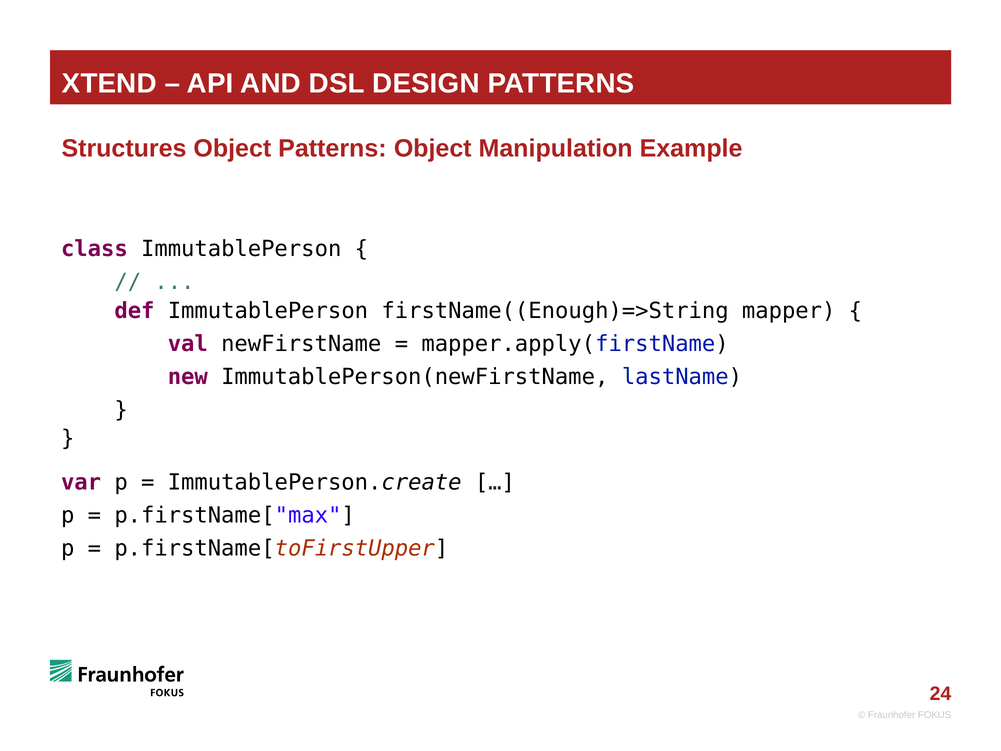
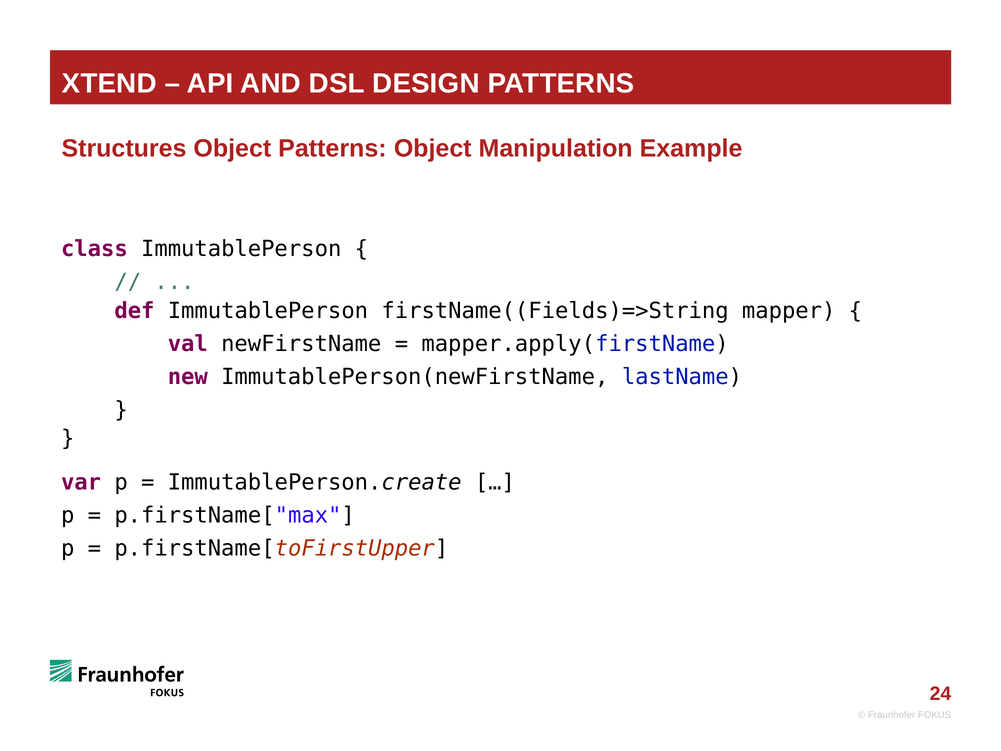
firstName((Enough)=>String: firstName((Enough)=>String -> firstName((Fields)=>String (555, 311)
